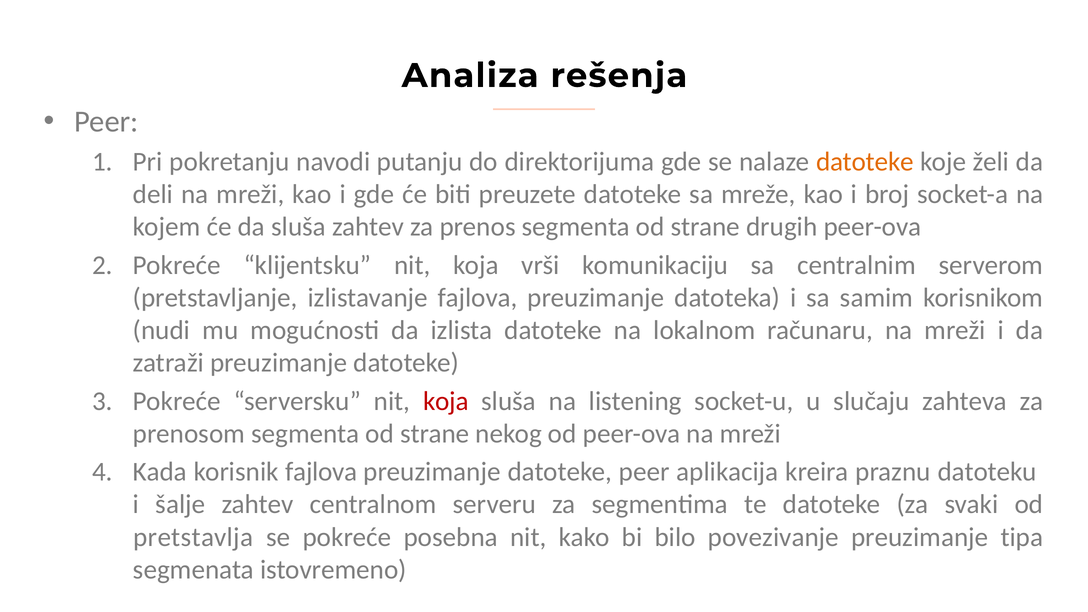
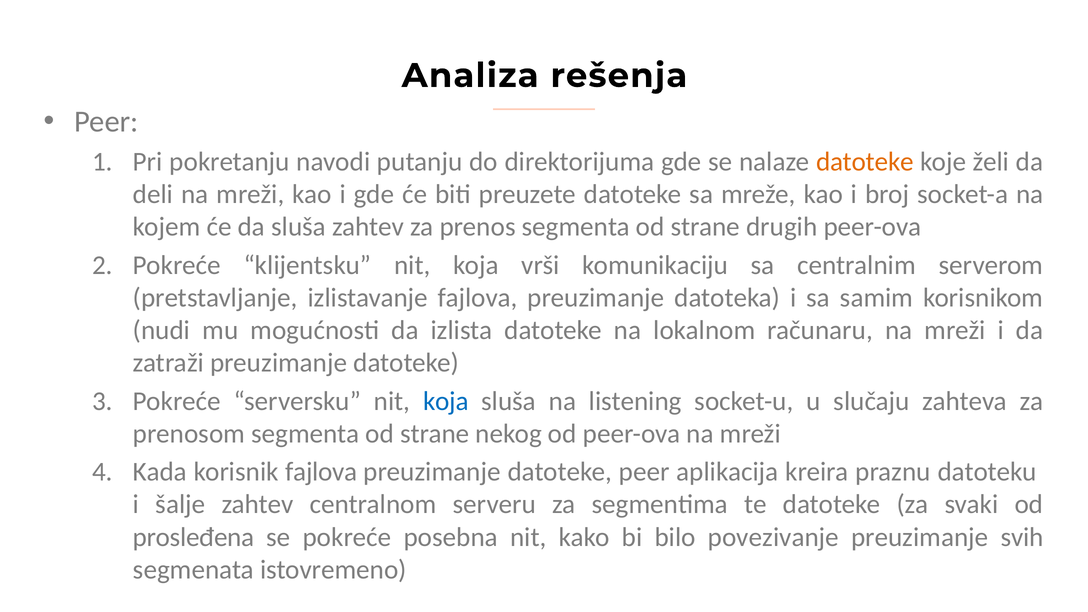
koja colour: red -> blue (446, 401)
pretstavlja: pretstavlja -> prosleđena (194, 537)
tipa: tipa -> svih (1022, 537)
